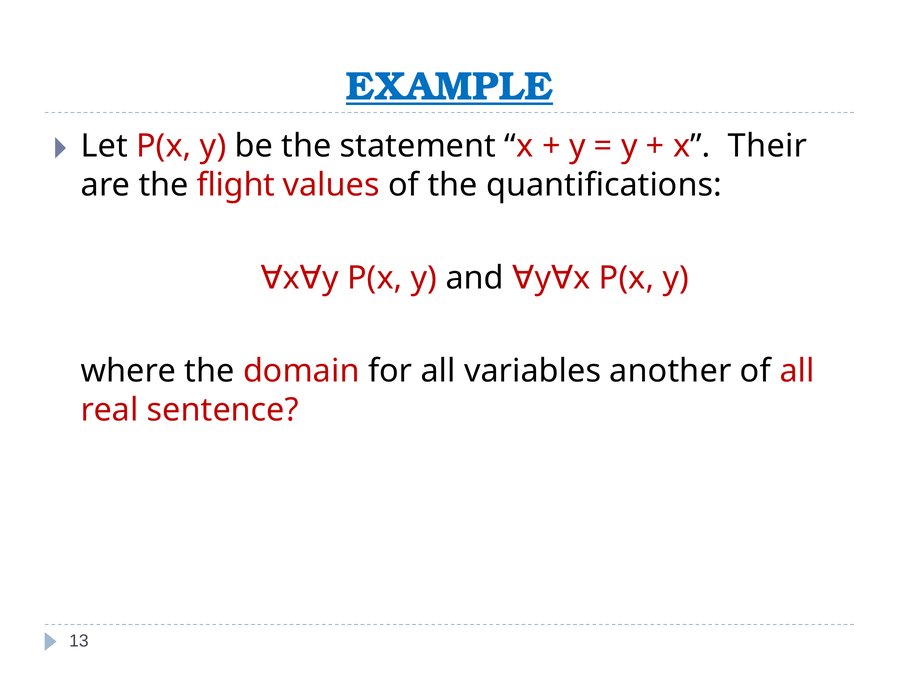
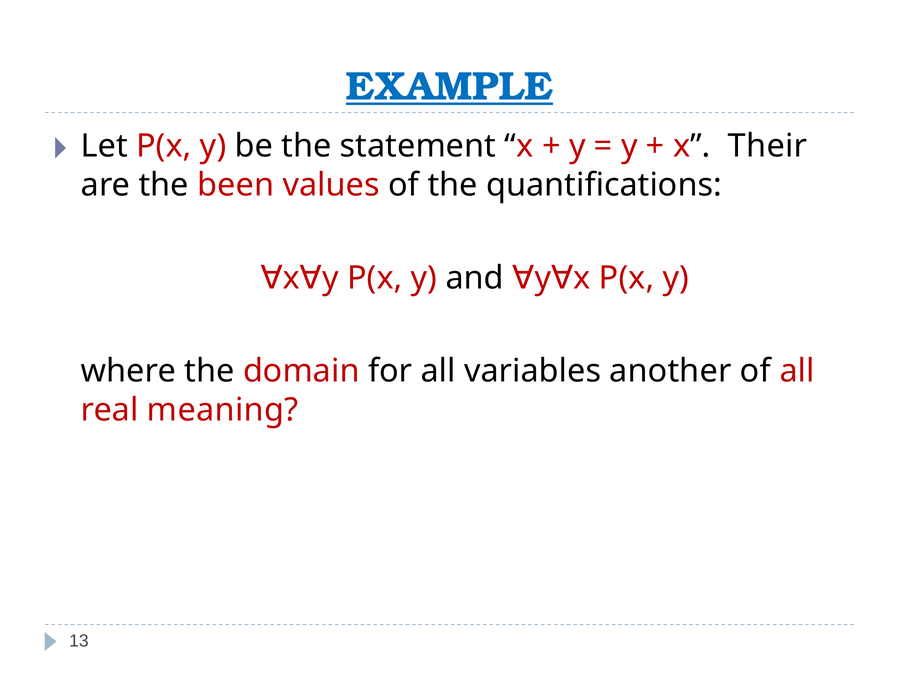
flight: flight -> been (236, 185)
sentence: sentence -> meaning (223, 410)
